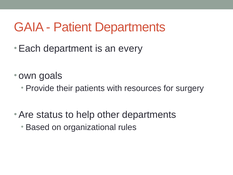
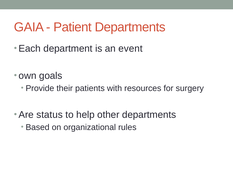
every: every -> event (130, 48)
